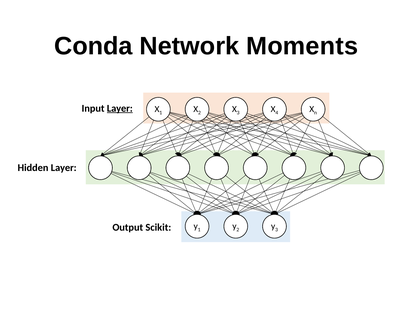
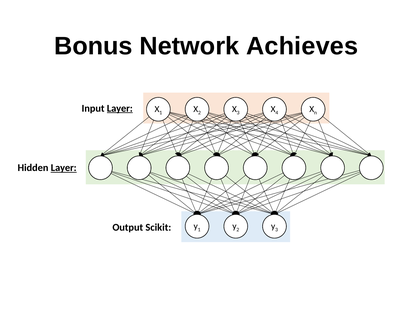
Conda: Conda -> Bonus (93, 46)
Moments: Moments -> Achieves (302, 46)
Layer underline: none -> present (64, 168)
